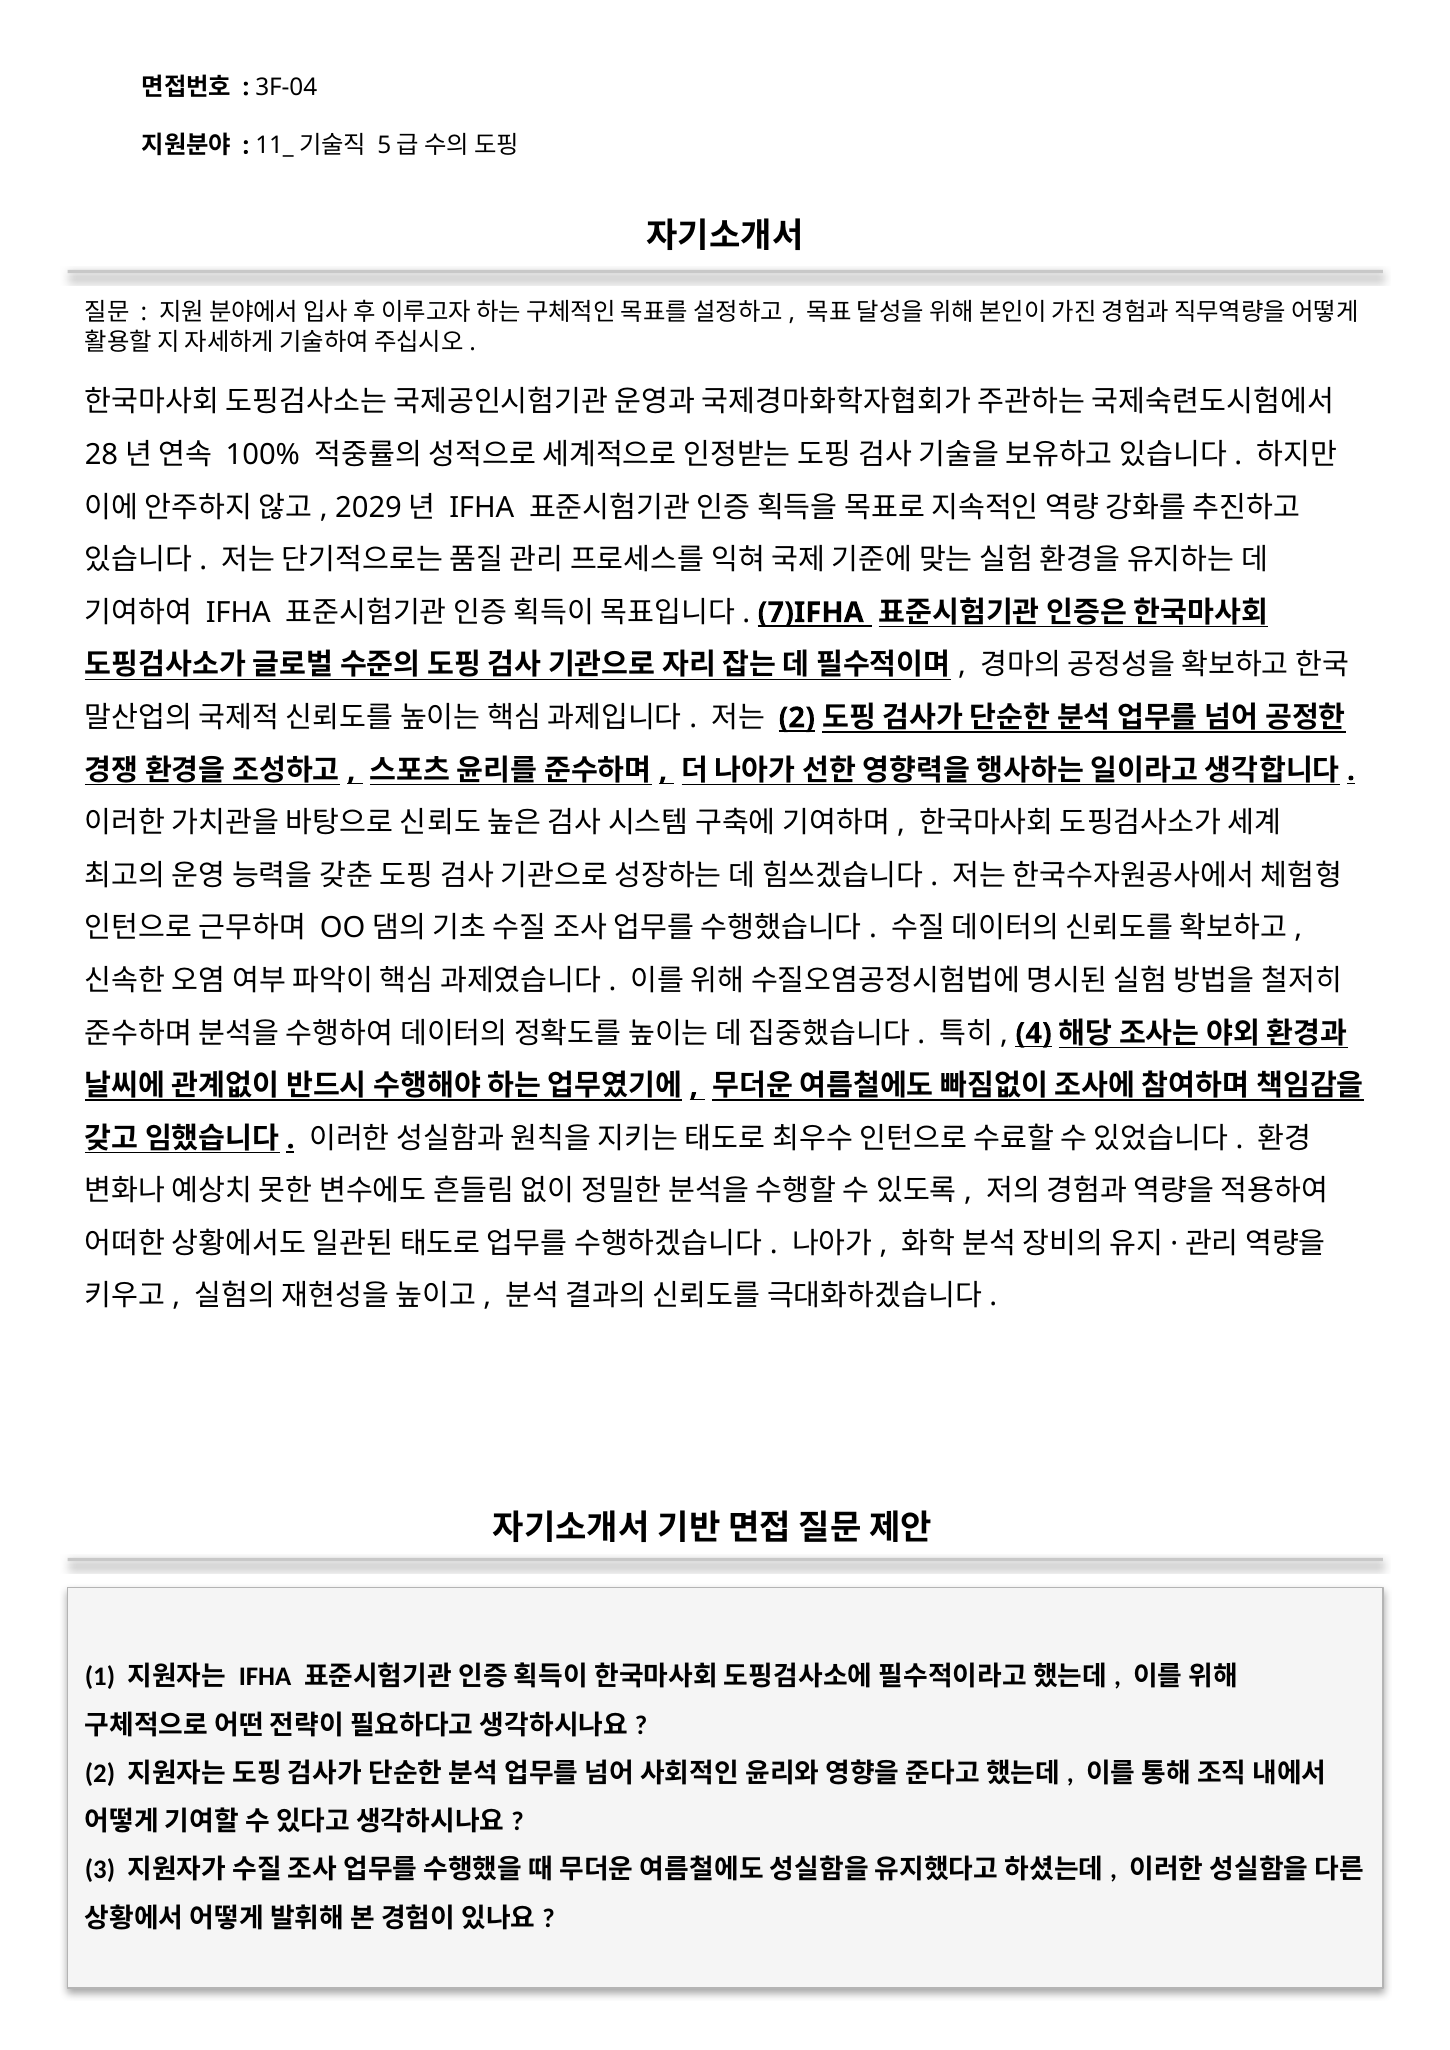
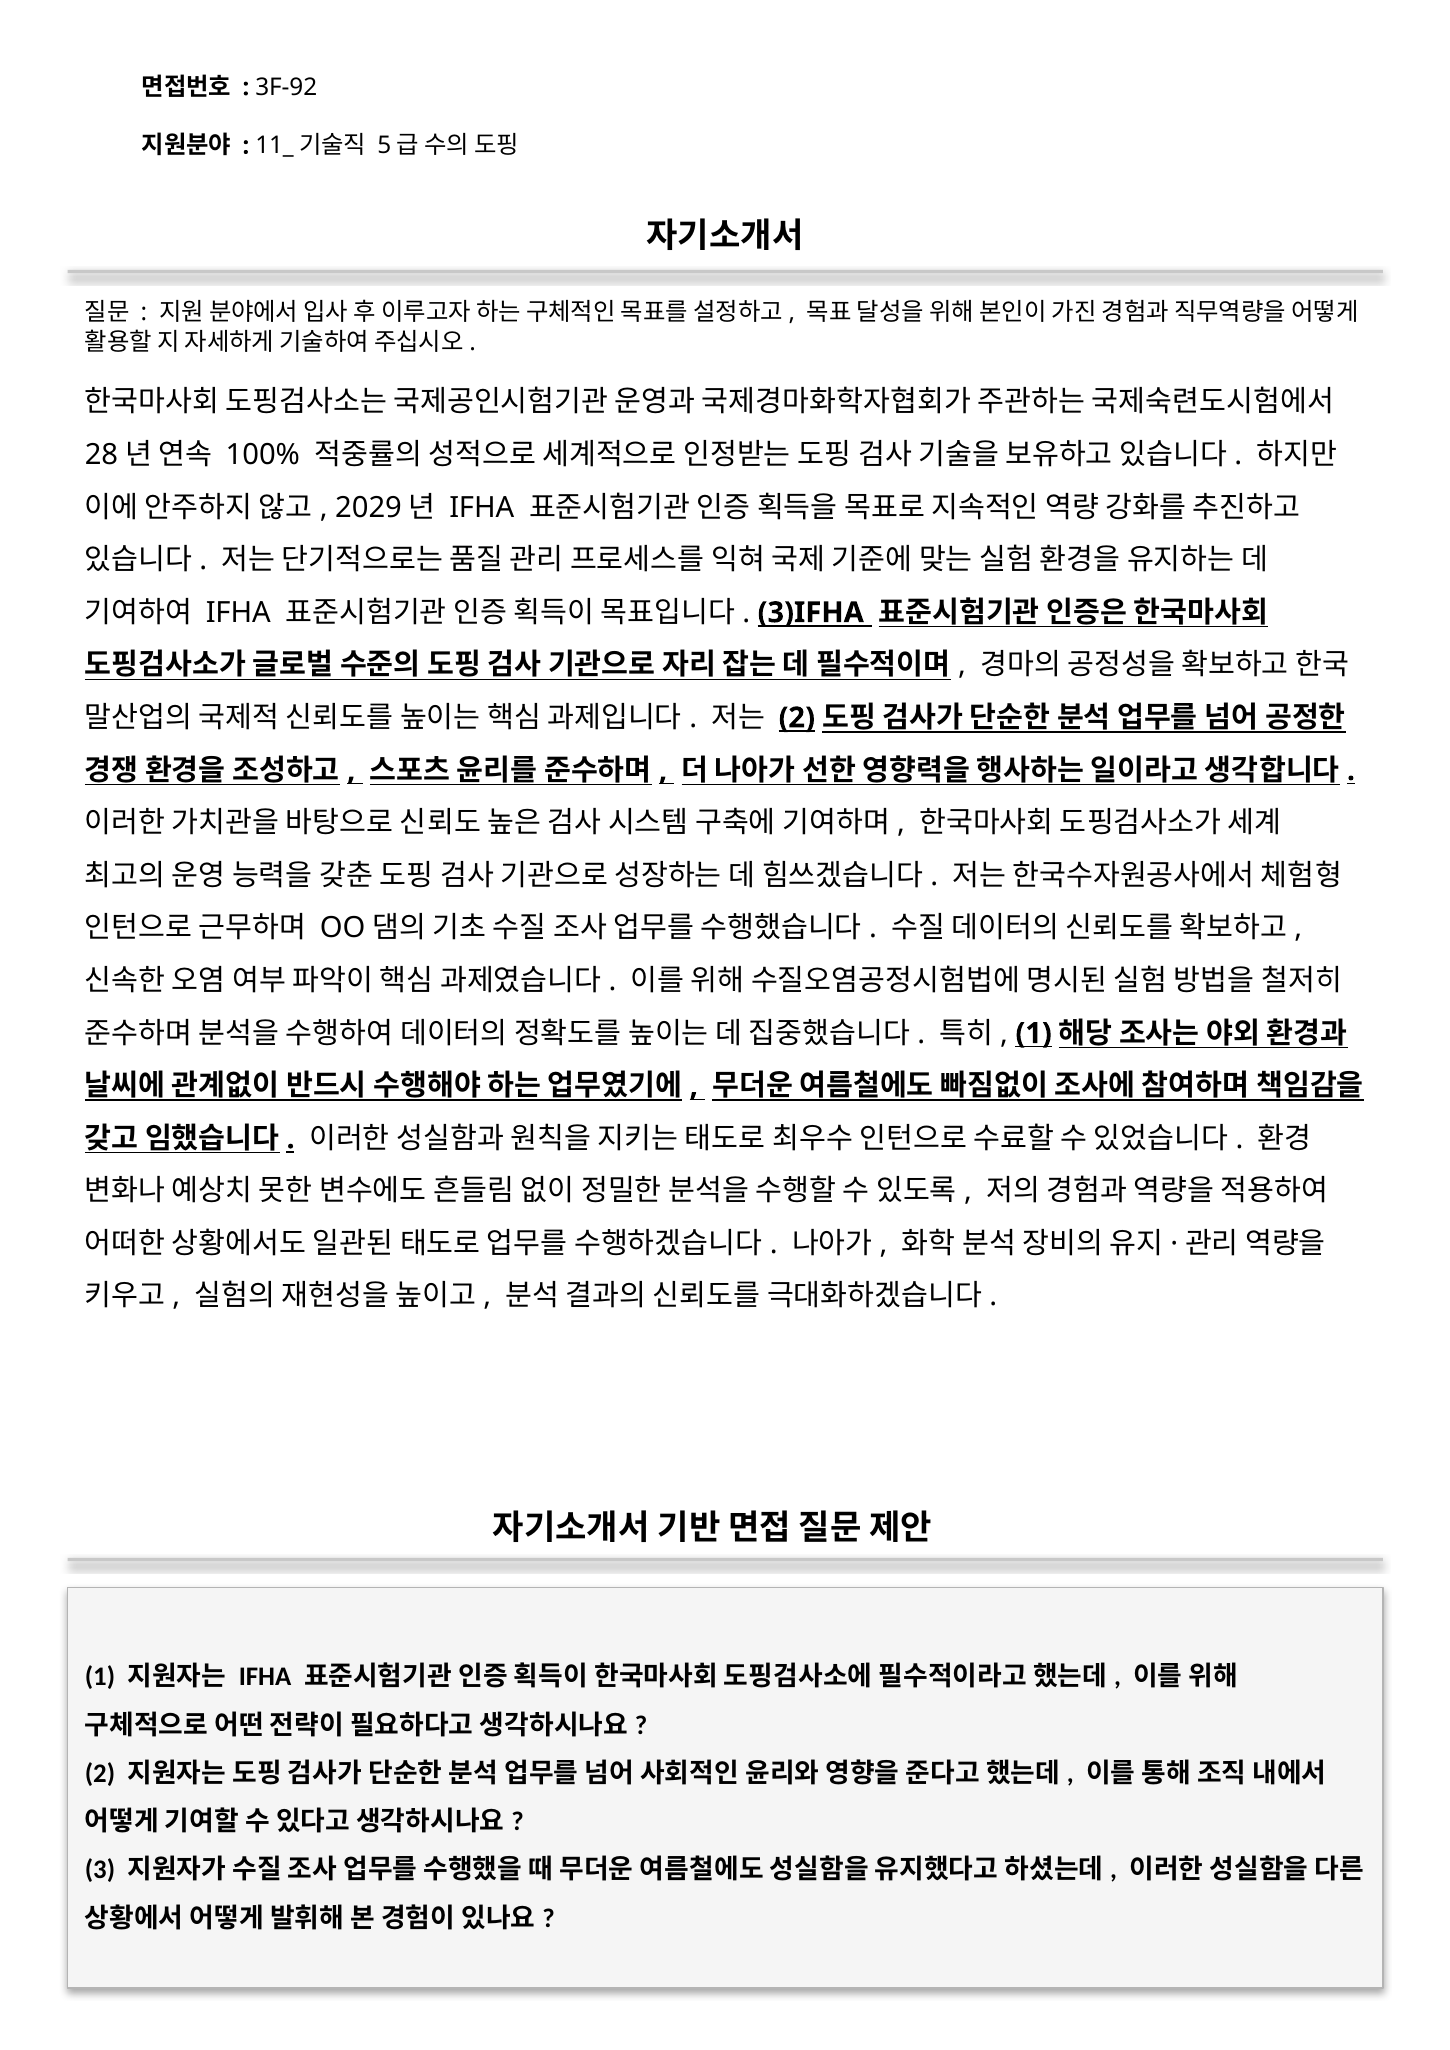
3F-04: 3F-04 -> 3F-92 (286, 87)
7)IFHA: 7)IFHA -> 3)IFHA (811, 613)
4: 4 -> 1 (1034, 1034)
